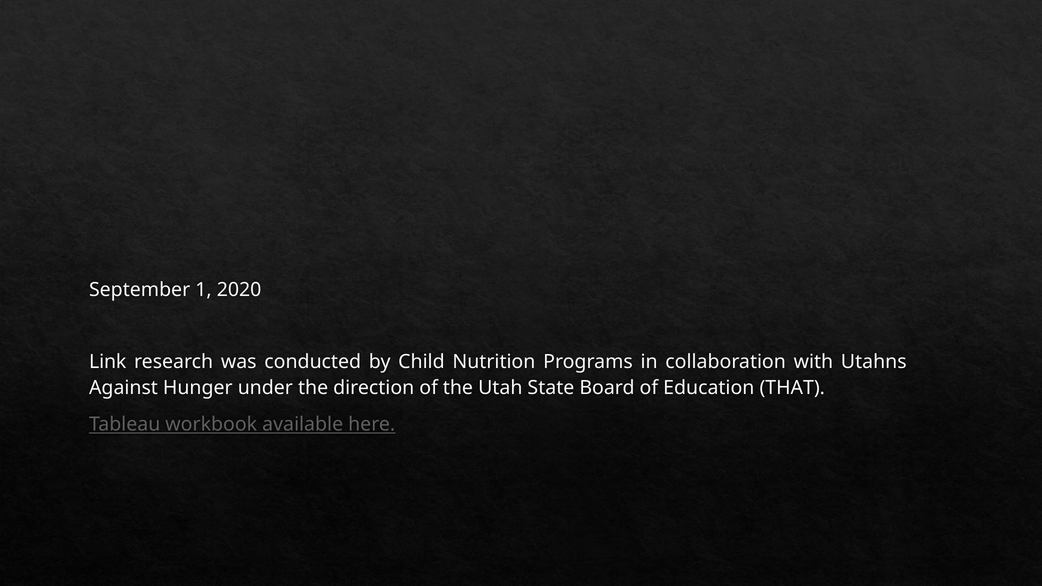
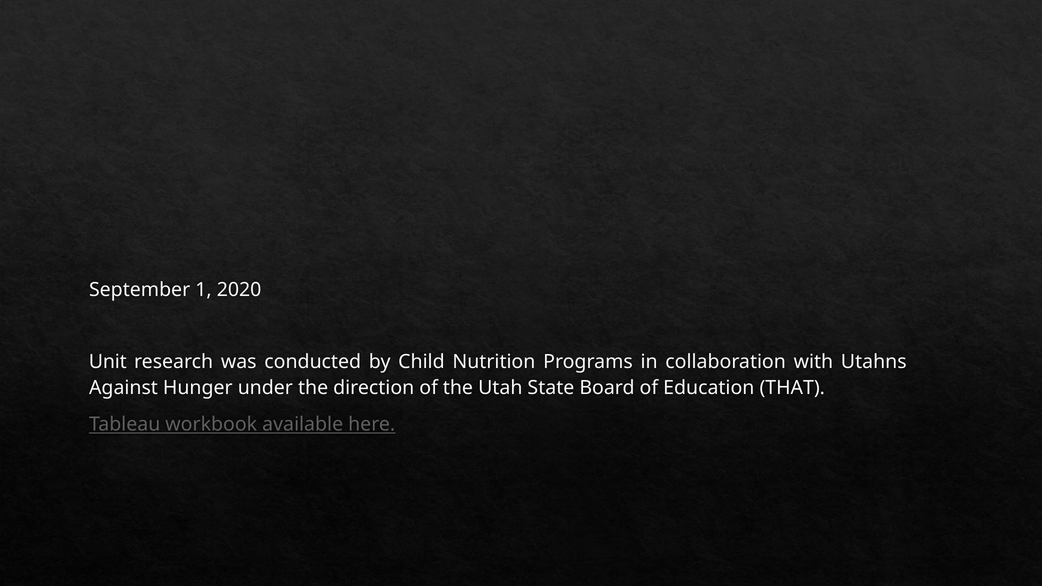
Link: Link -> Unit (108, 362)
